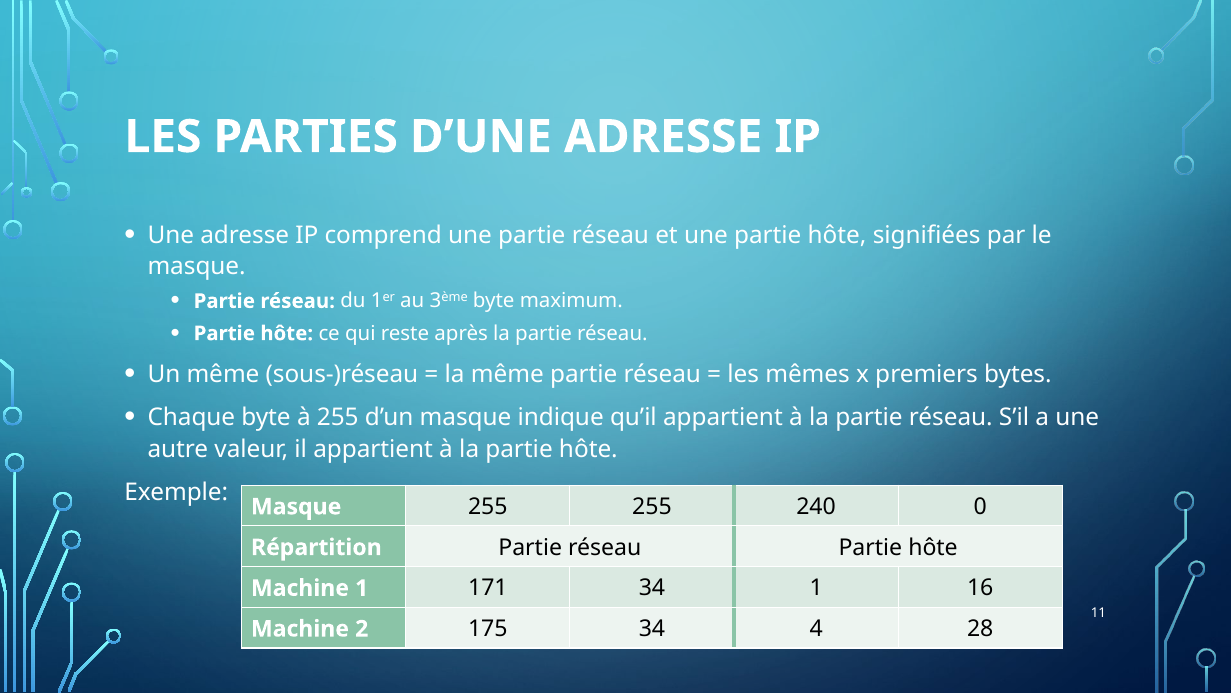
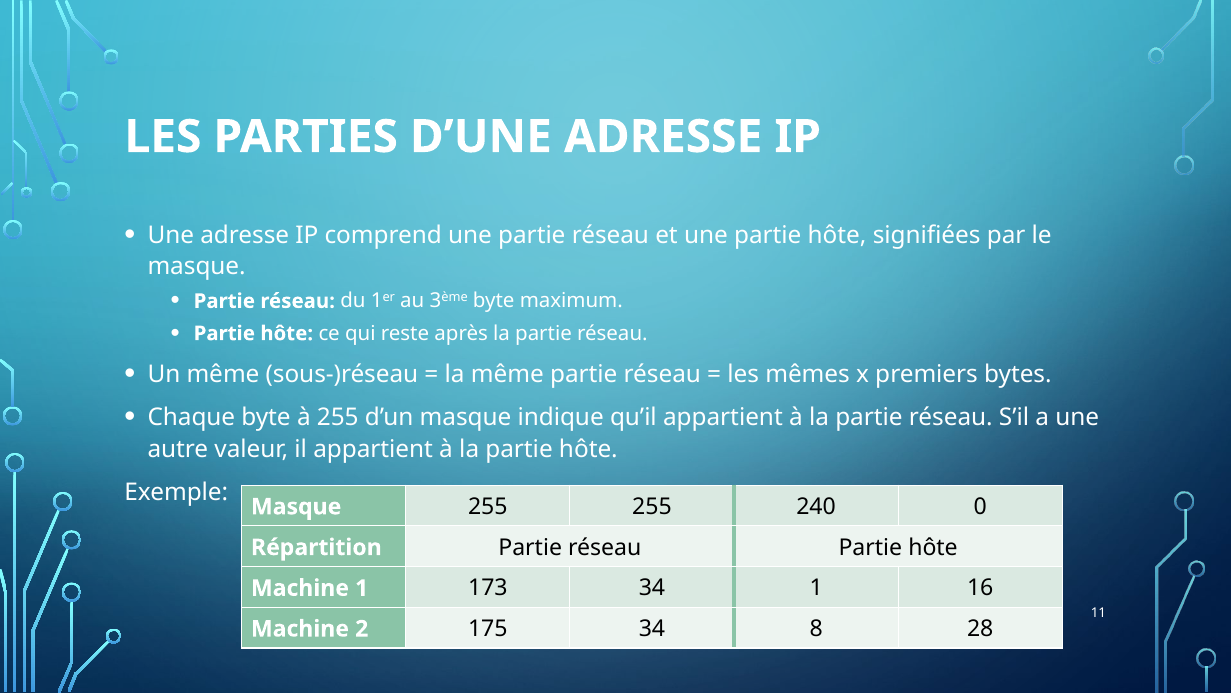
171: 171 -> 173 (488, 588)
4: 4 -> 8 (816, 628)
